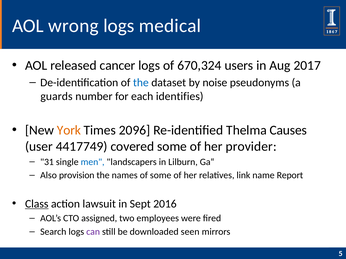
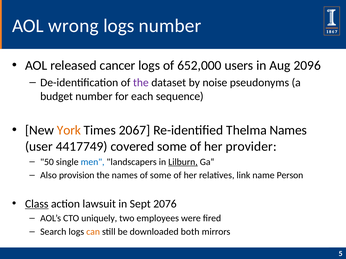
logs medical: medical -> number (170, 26)
670,324: 670,324 -> 652,000 (199, 66)
2017: 2017 -> 2096 (307, 66)
the colour: blue -> purple (141, 83)
guards: guards -> budget (57, 97)
identifies: identifies -> sequence (180, 97)
2096: 2096 -> 2067 (135, 131)
Thelma Causes: Causes -> Names (288, 131)
31: 31 -> 50 (47, 162)
Lilburn underline: none -> present (183, 162)
Report: Report -> Person (290, 176)
2016: 2016 -> 2076 (165, 204)
assigned: assigned -> uniquely (99, 219)
can colour: purple -> orange (93, 232)
seen: seen -> both (190, 232)
